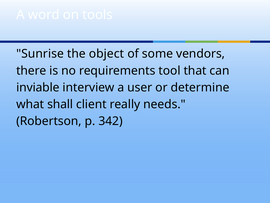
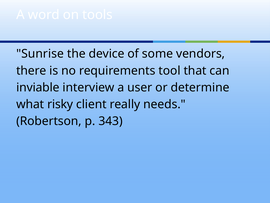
object: object -> device (107, 54)
shall: shall -> risky (60, 104)
342: 342 -> 343 (111, 121)
